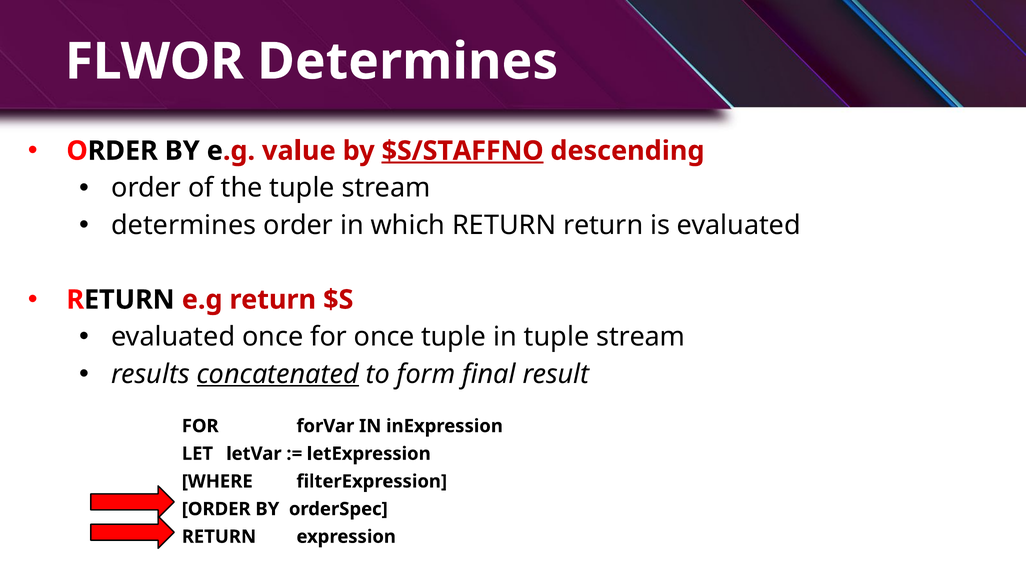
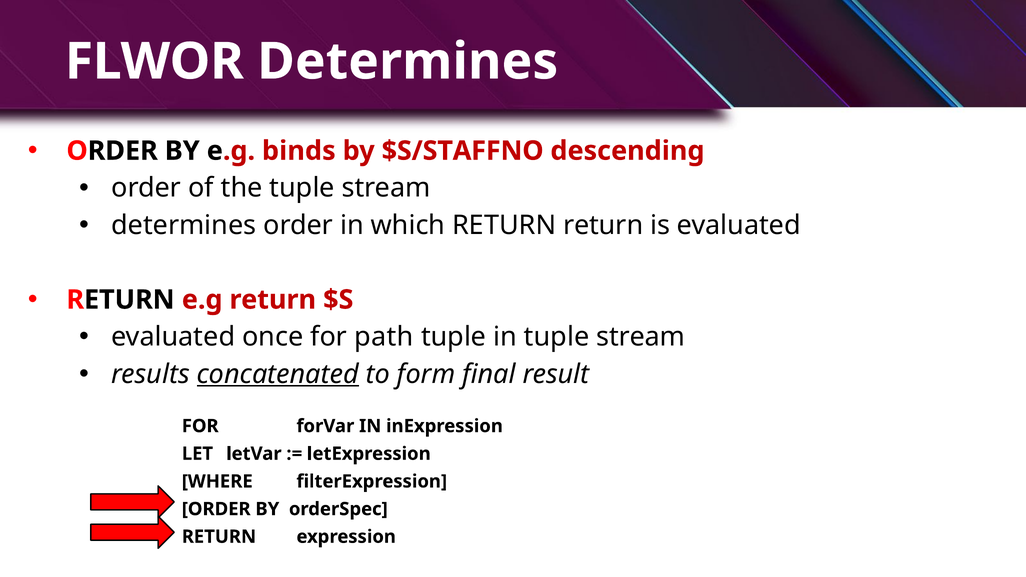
value: value -> binds (299, 151)
$S/STAFFNO underline: present -> none (463, 151)
for once: once -> path (384, 337)
